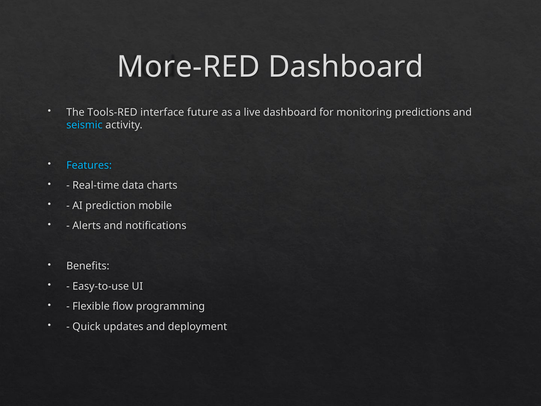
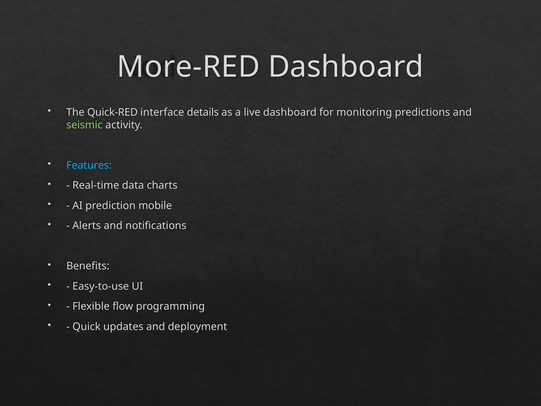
Tools-RED: Tools-RED -> Quick-RED (112, 112)
future: future -> details (203, 112)
seismic colour: light blue -> light green (84, 125)
